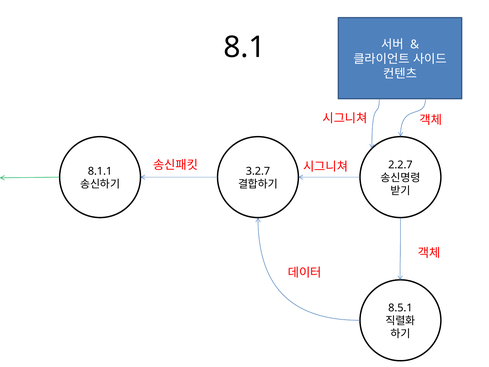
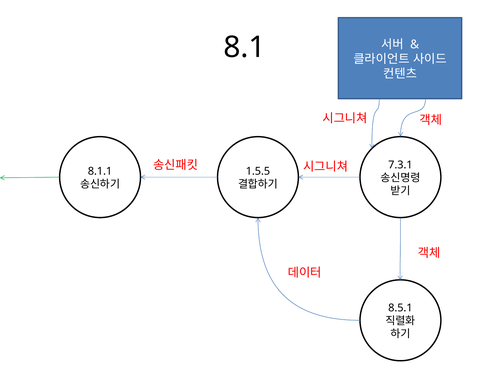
2.2.7: 2.2.7 -> 7.3.1 (400, 165)
3.2.7: 3.2.7 -> 1.5.5 (258, 171)
